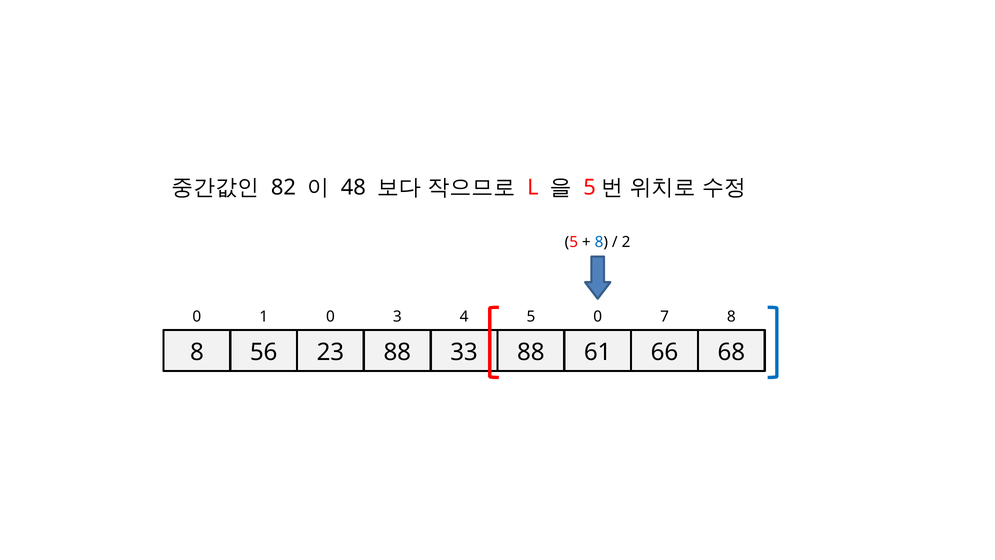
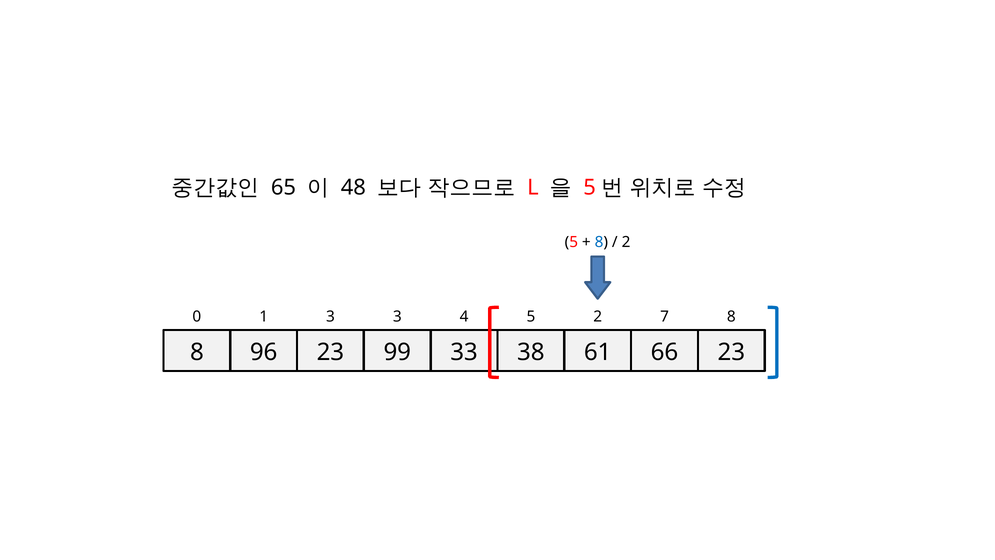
82: 82 -> 65 (284, 187)
1 0: 0 -> 3 (331, 317)
5 0: 0 -> 2 (598, 317)
56: 56 -> 96 (264, 352)
23 88: 88 -> 99 (397, 352)
33 88: 88 -> 38 (531, 352)
66 68: 68 -> 23 (731, 352)
